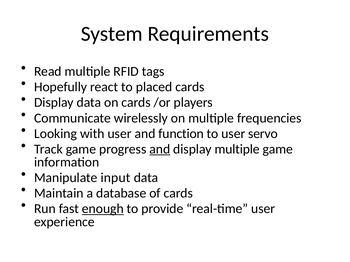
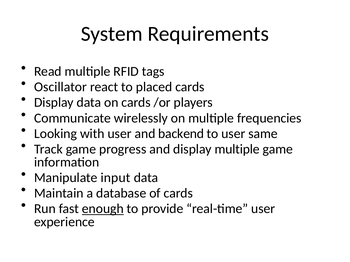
Hopefully: Hopefully -> Oscillator (61, 87)
function: function -> backend (181, 134)
servo: servo -> same (263, 134)
and underline: present -> none (160, 149)
